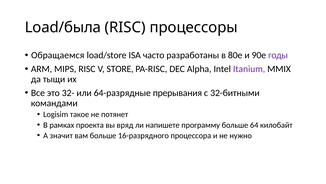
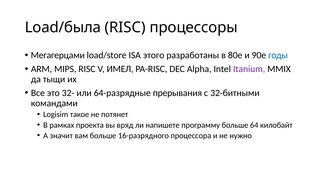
Обращаемся: Обращаемся -> Мегагерцами (58, 55)
часто: часто -> этого (154, 55)
годы colour: purple -> blue (278, 55)
STORE: STORE -> ИМЕЛ (120, 69)
